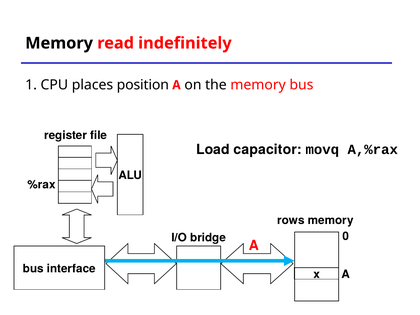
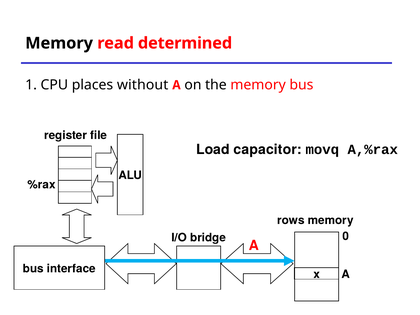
indefinitely: indefinitely -> determined (185, 43)
position: position -> without (143, 85)
